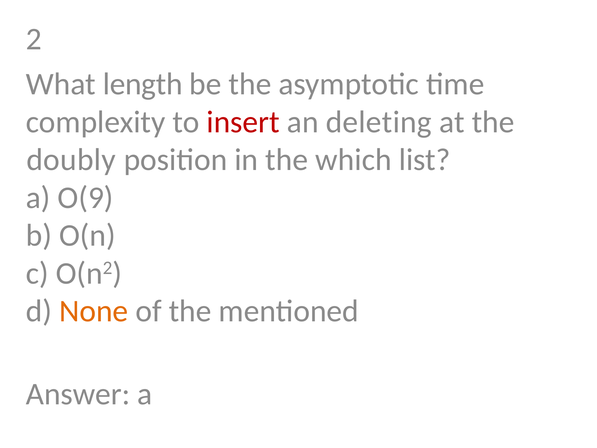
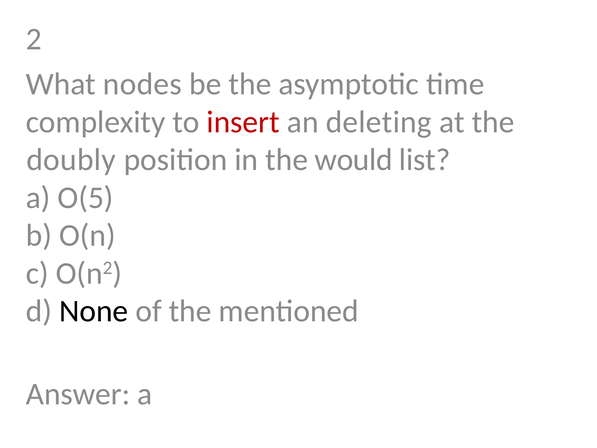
length: length -> nodes (142, 84)
which: which -> would (354, 160)
O(9: O(9 -> O(5 (86, 198)
None colour: orange -> black (94, 311)
